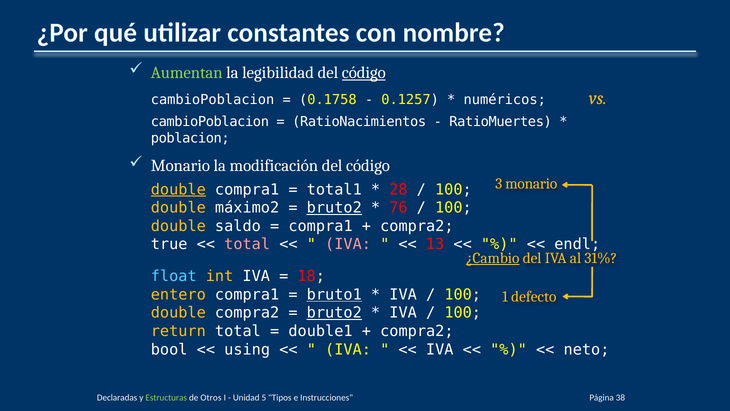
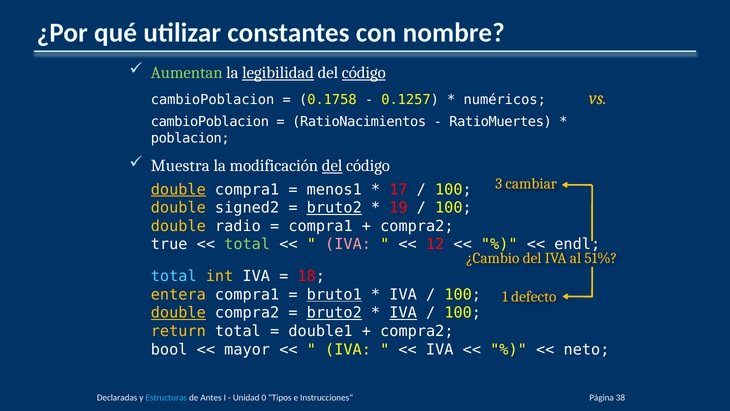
legibilidad underline: none -> present (278, 73)
Monario: Monario -> Muestra (180, 166)
del underline: none -> present (332, 166)
3 monario: monario -> cambiar (531, 184)
total1: total1 -> menos1 (334, 189)
28: 28 -> 17 (398, 189)
máximo2: máximo2 -> signed2 (247, 208)
76: 76 -> 19 (398, 208)
saldo: saldo -> radio (238, 226)
total colour: pink -> light green (247, 244)
13: 13 -> 12 (435, 244)
¿Cambio underline: present -> none (493, 258)
31%: 31% -> 51% (601, 258)
float: float -> total (174, 276)
entero: entero -> entera (178, 294)
double underline: none -> present (178, 313)
IVA underline: none -> present (403, 313)
using: using -> mayor (247, 349)
Estructuras colour: light green -> light blue (166, 397)
Otros: Otros -> Antes (211, 397)
5: 5 -> 0 (264, 397)
